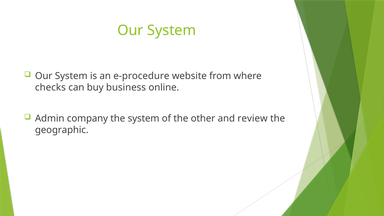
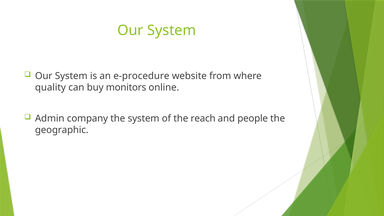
checks: checks -> quality (50, 87)
business: business -> monitors (126, 87)
other: other -> reach (203, 118)
review: review -> people (253, 118)
